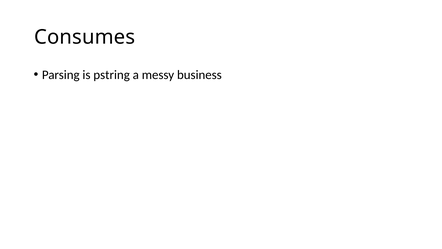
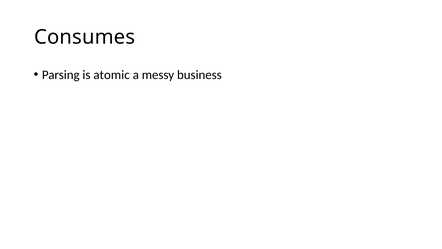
pstring: pstring -> atomic (112, 75)
